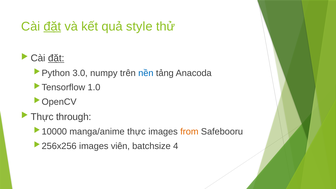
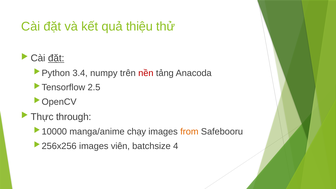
đặt underline: present -> none (52, 26)
style: style -> thiệu (139, 26)
3.0: 3.0 -> 3.4 (80, 73)
nền colour: blue -> red (146, 73)
1.0: 1.0 -> 2.5 (94, 87)
manga/anime thực: thực -> chạy (137, 132)
